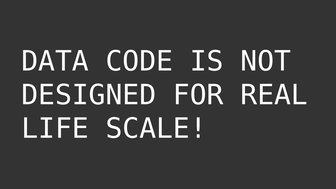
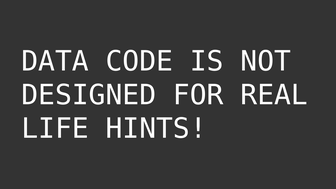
SCALE: SCALE -> HINTS (156, 129)
